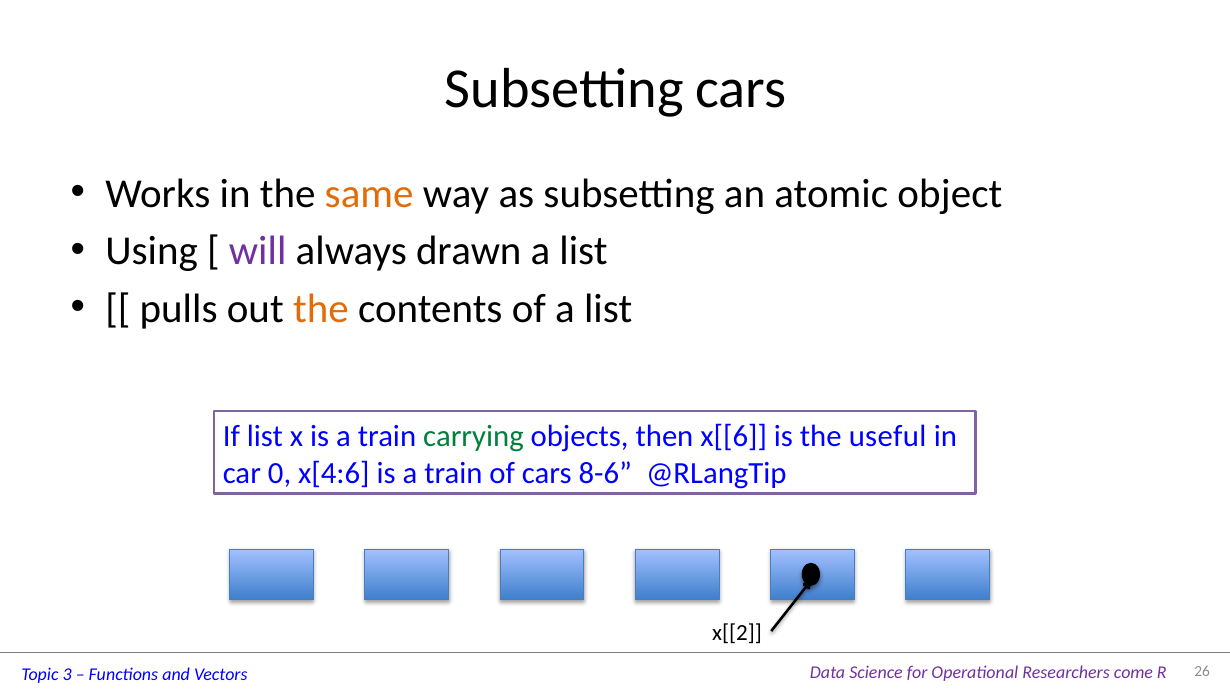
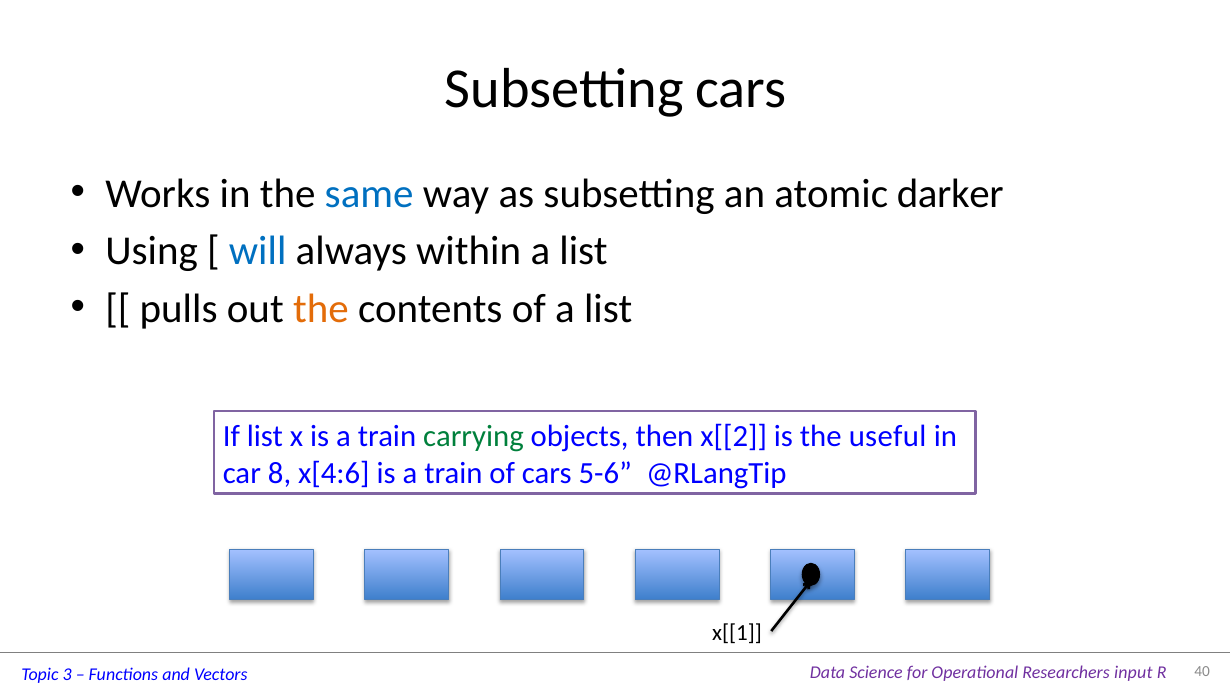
same colour: orange -> blue (369, 194)
object: object -> darker (950, 194)
will colour: purple -> blue (258, 251)
drawn: drawn -> within (469, 251)
x[[6: x[[6 -> x[[2 (734, 436)
0: 0 -> 8 (280, 473)
8-6: 8-6 -> 5-6 (605, 473)
x[[2: x[[2 -> x[[1 (737, 633)
come: come -> input (1133, 672)
26: 26 -> 40 (1202, 671)
